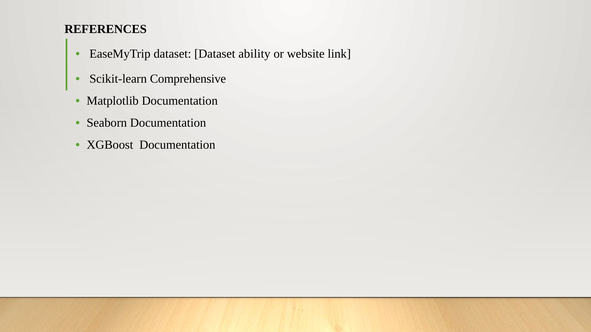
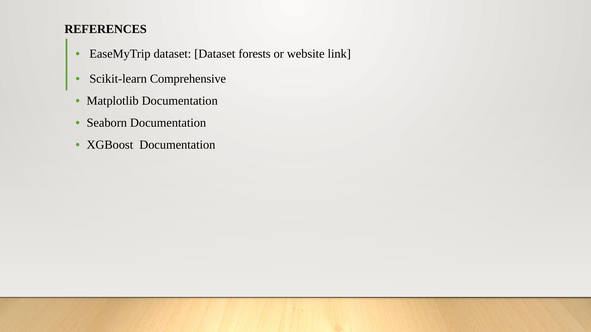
ability: ability -> forests (255, 54)
